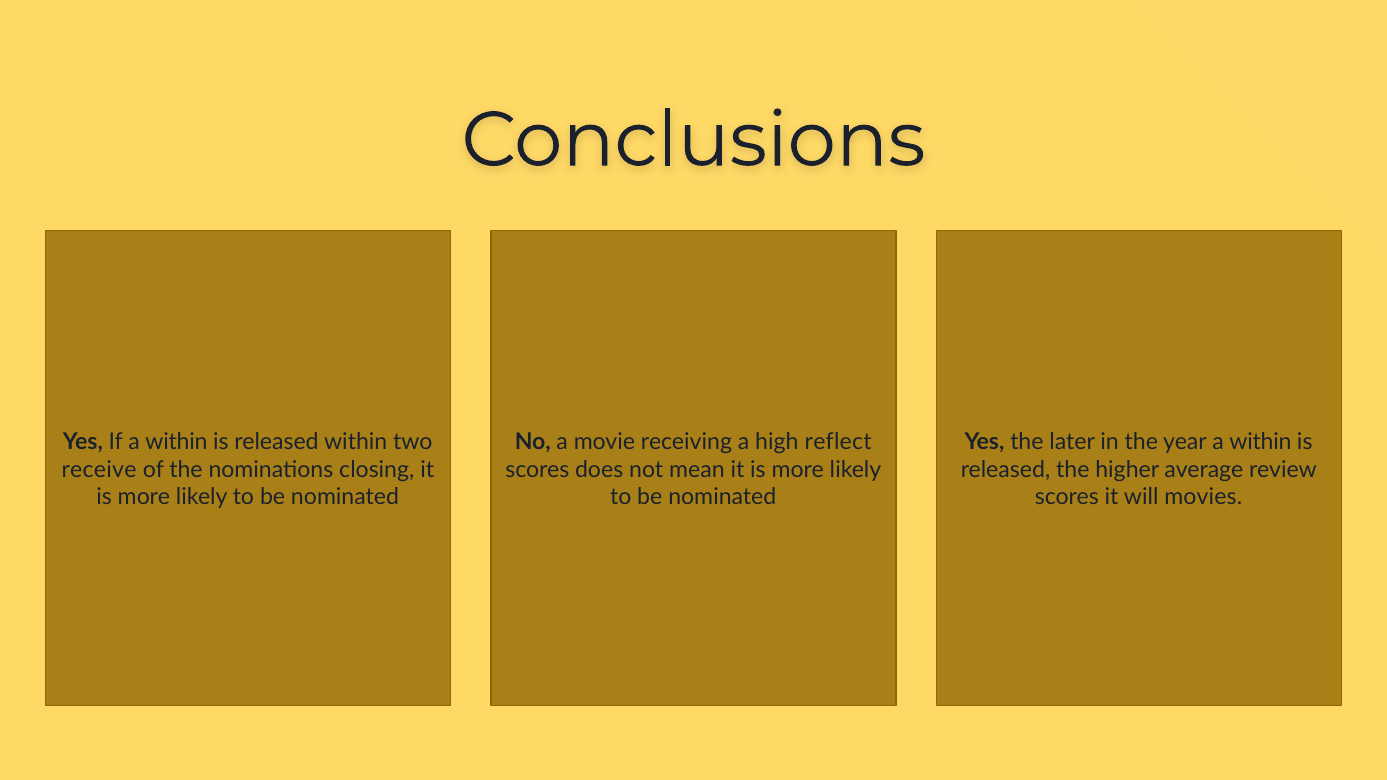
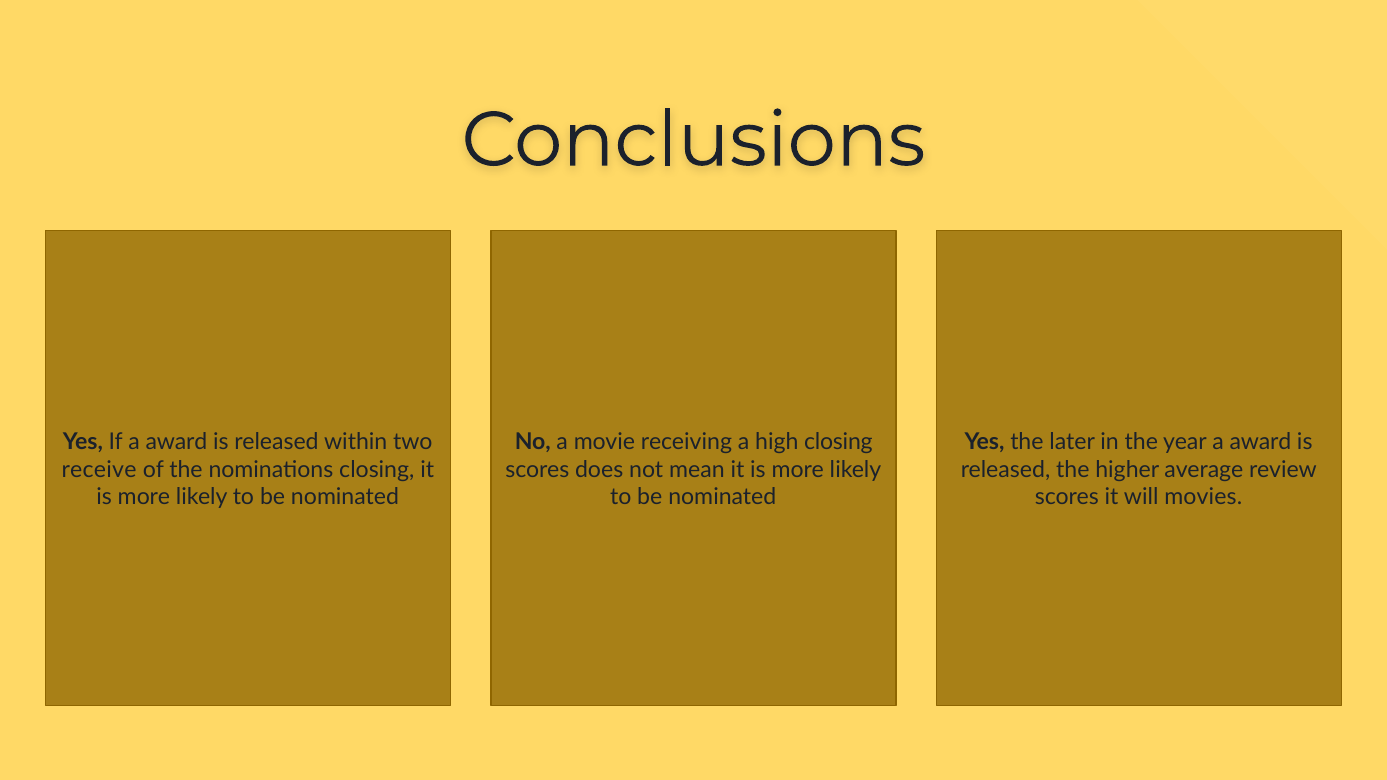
If a within: within -> award (176, 442)
high reflect: reflect -> closing (838, 442)
year a within: within -> award (1260, 442)
